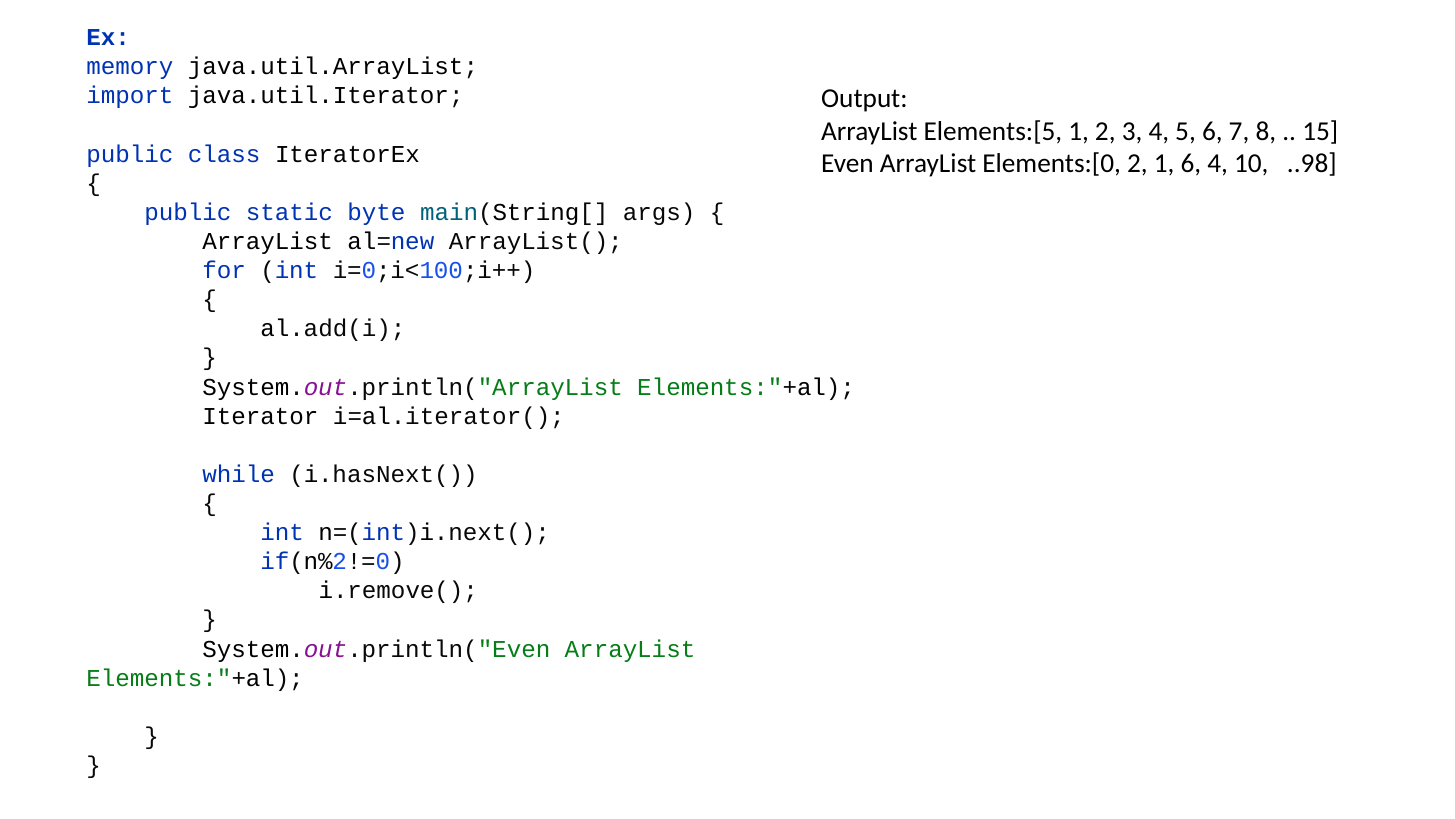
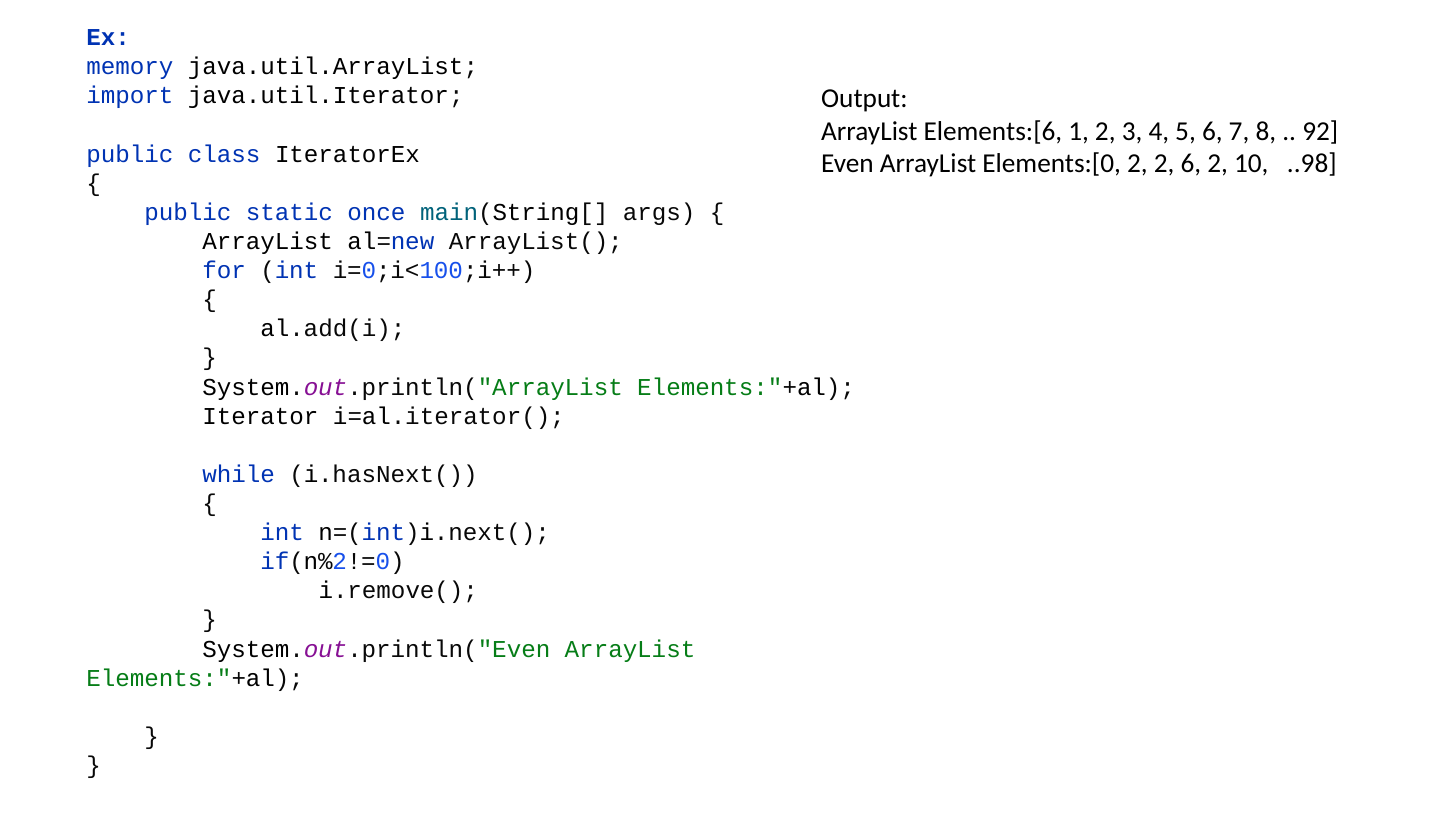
Elements:[5: Elements:[5 -> Elements:[6 (993, 131)
15: 15 -> 92 (1320, 131)
2 1: 1 -> 2 (1164, 164)
6 4: 4 -> 2 (1218, 164)
byte: byte -> once (376, 212)
